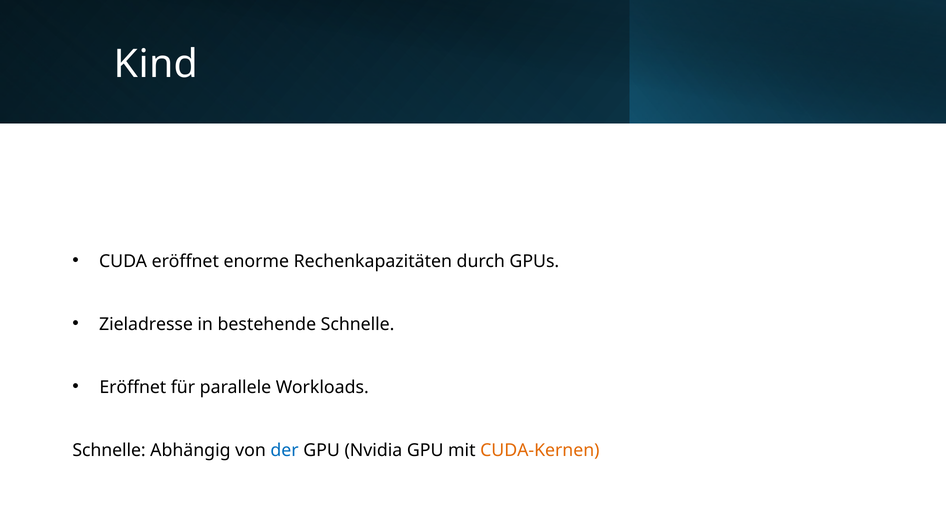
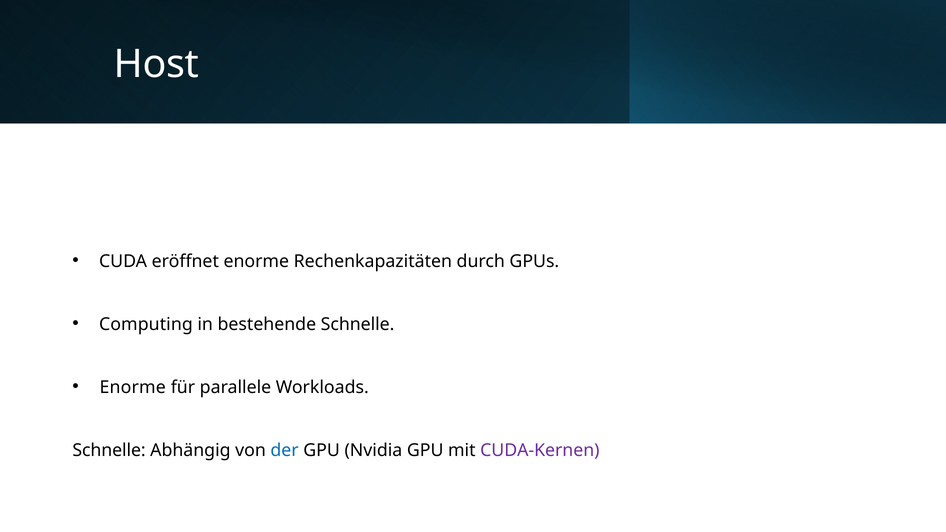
Kind: Kind -> Host (156, 64)
Zieladresse: Zieladresse -> Computing (146, 324)
Eröffnet: Eröffnet -> Enorme (133, 388)
CUDA-Kernen colour: orange -> purple (540, 451)
